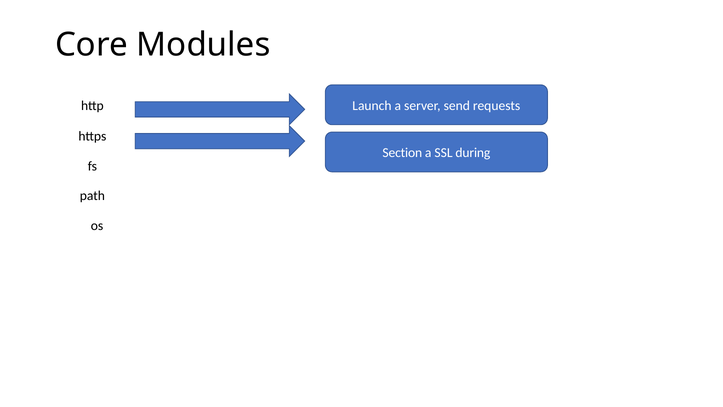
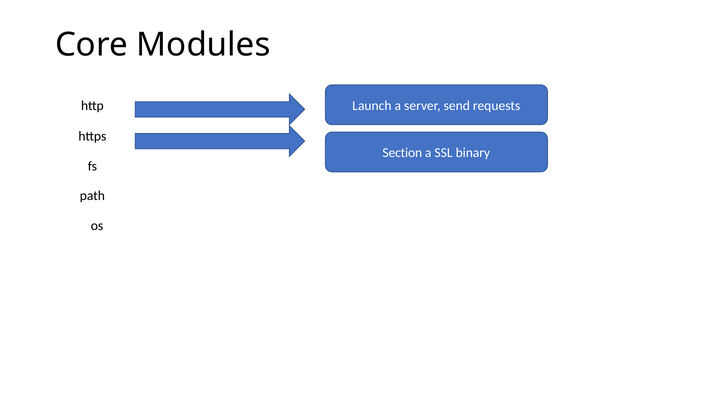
during: during -> binary (473, 153)
